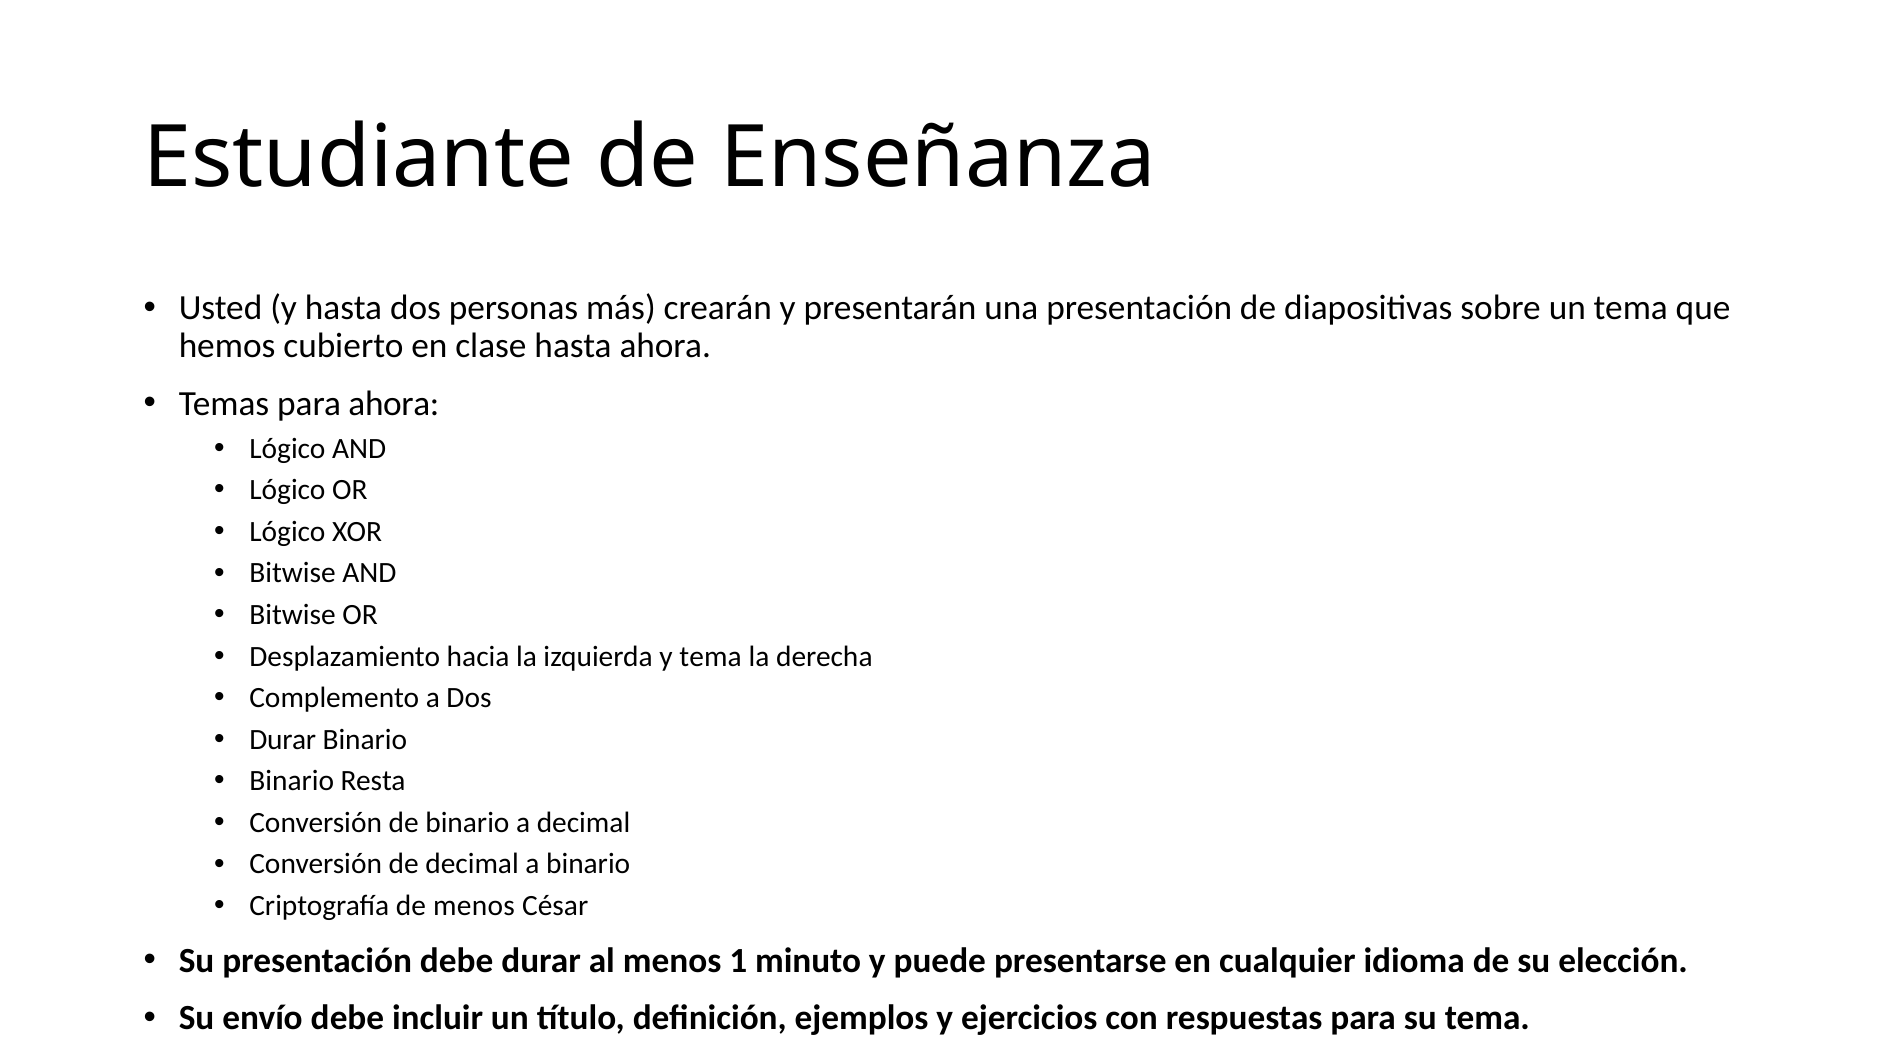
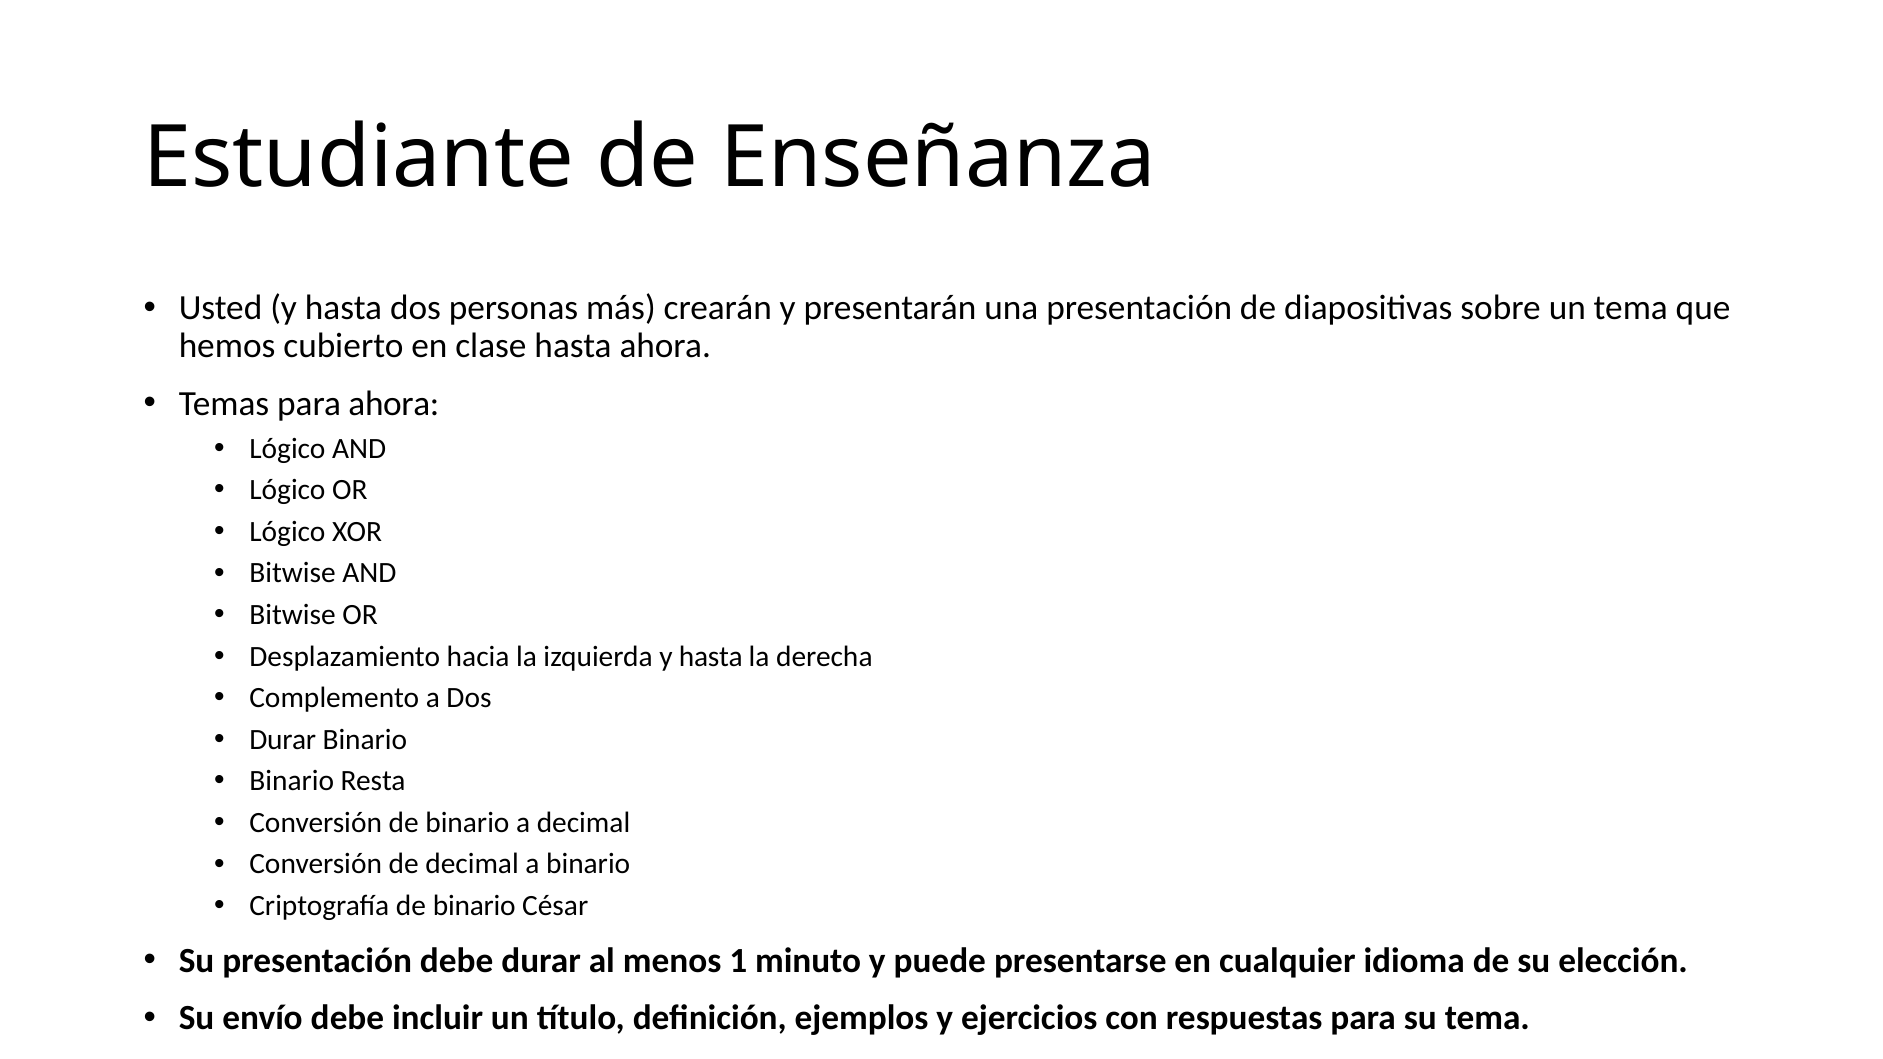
izquierda y tema: tema -> hasta (711, 656)
Criptografía de menos: menos -> binario (474, 906)
